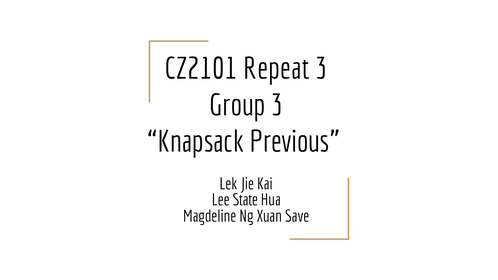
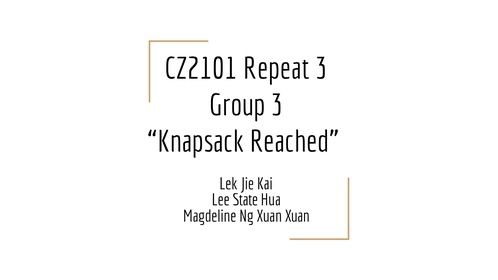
Previous: Previous -> Reached (295, 142)
Xuan Save: Save -> Xuan (297, 216)
